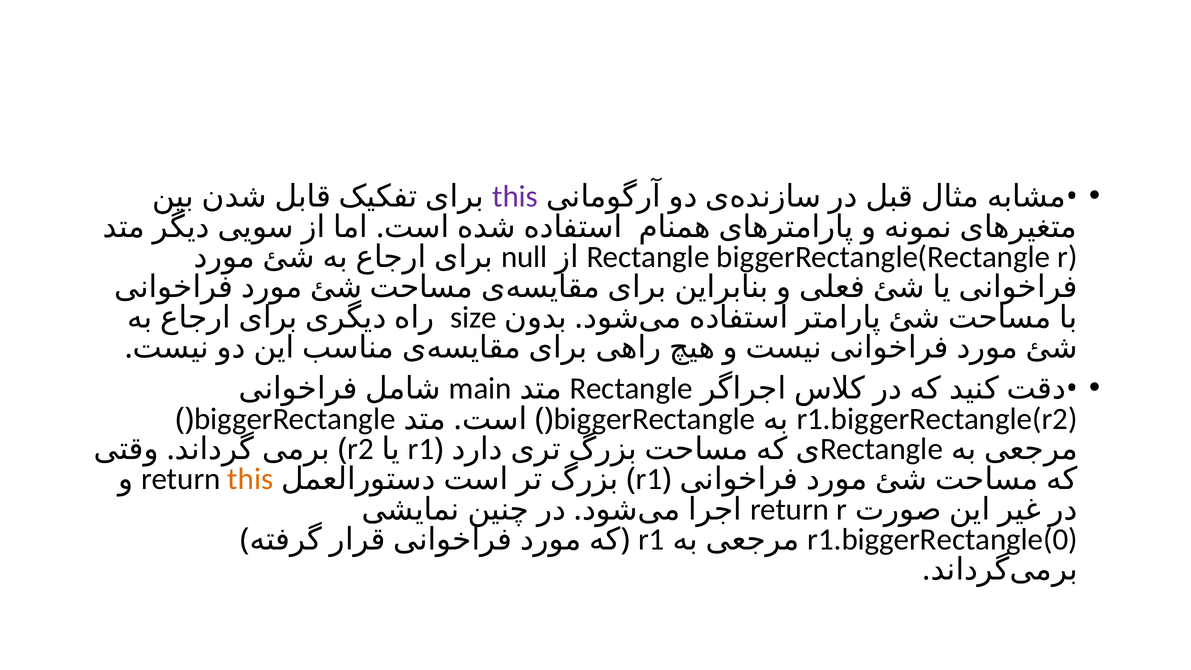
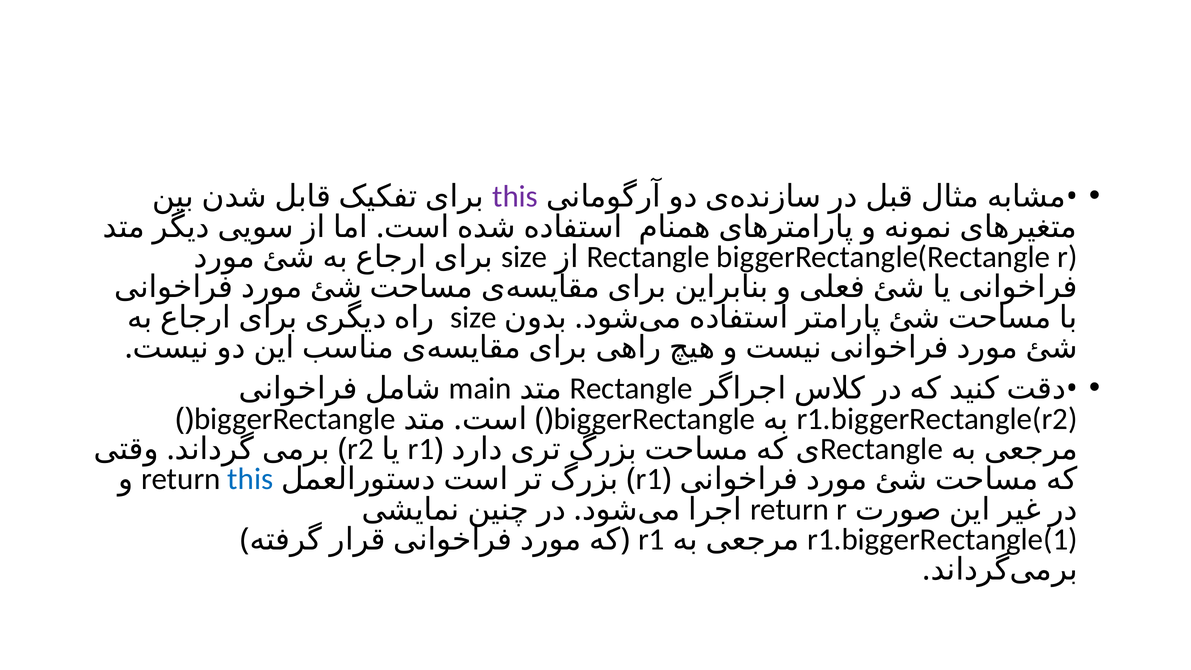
null: null -> size (524, 257)
this colour: orange -> blue (250, 479)
r1.biggerRectangle(0: r1.biggerRectangle(0 -> r1.biggerRectangle(1 (943, 539)
